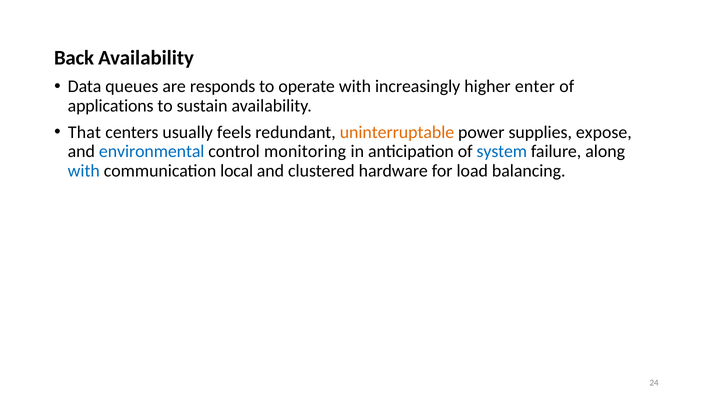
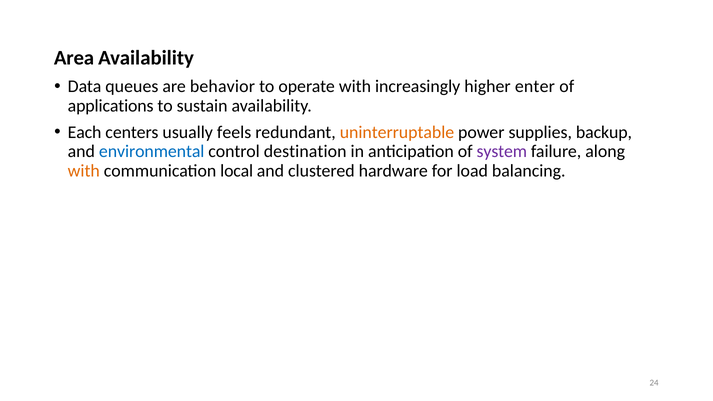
Back: Back -> Area (74, 58)
responds: responds -> behavior (222, 86)
That: That -> Each (85, 132)
expose: expose -> backup (604, 132)
monitoring: monitoring -> destination (305, 152)
system colour: blue -> purple (502, 152)
with colour: blue -> orange (84, 171)
